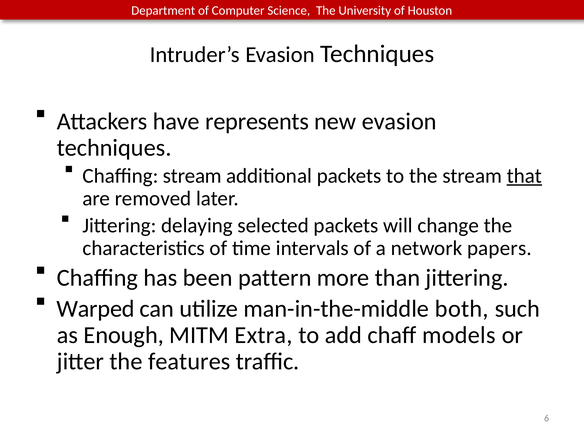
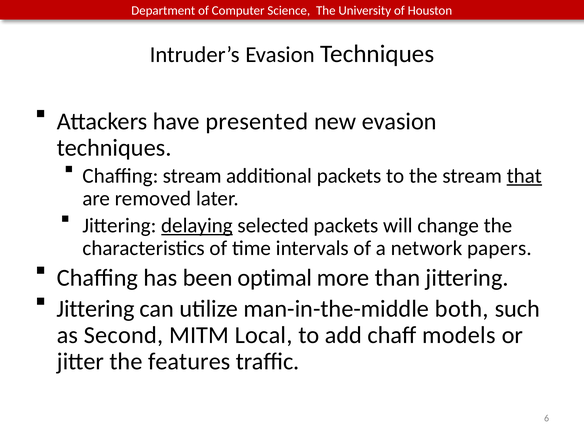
represents: represents -> presented (257, 121)
delaying underline: none -> present (197, 226)
pattern: pattern -> optimal (275, 278)
Warped: Warped -> Jittering (96, 309)
Enough: Enough -> Second (124, 335)
Extra: Extra -> Local (264, 335)
